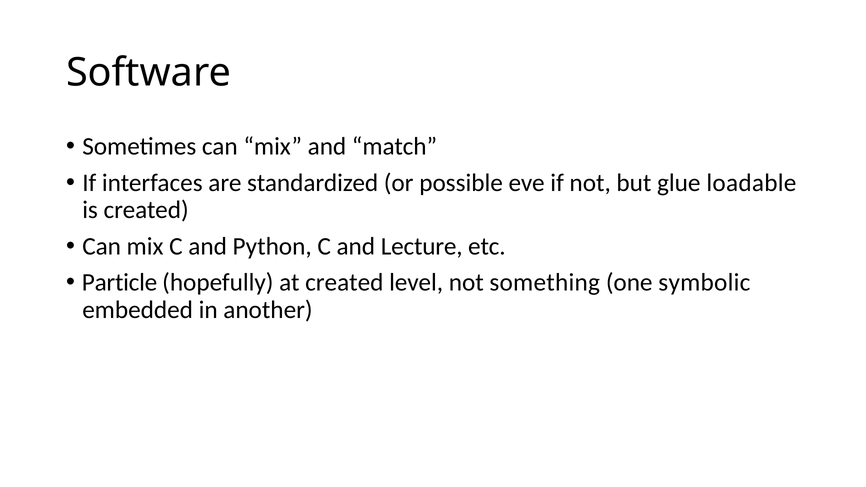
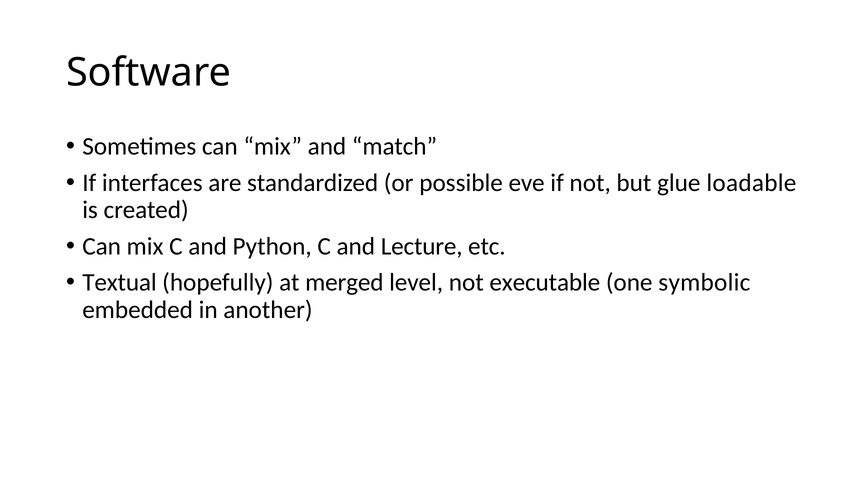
Particle: Particle -> Textual (119, 283)
at created: created -> merged (344, 283)
something: something -> executable (545, 283)
